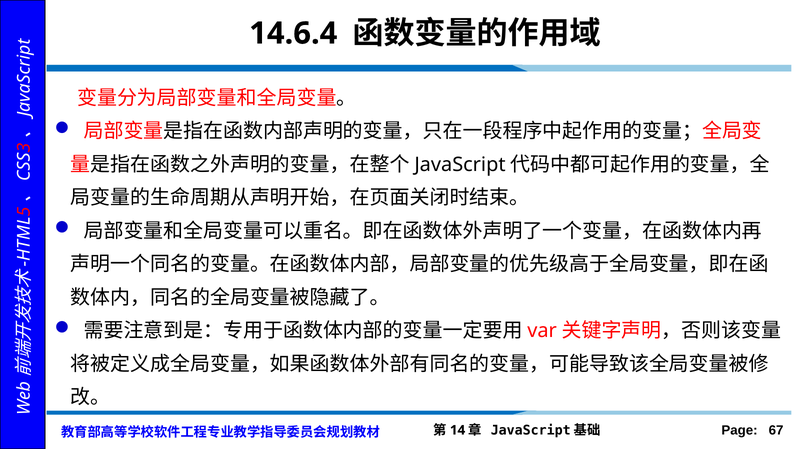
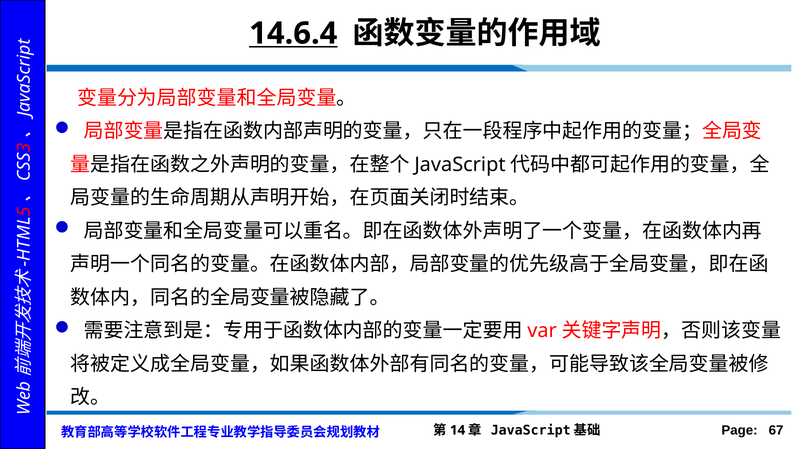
14.6.4 underline: none -> present (293, 33)
